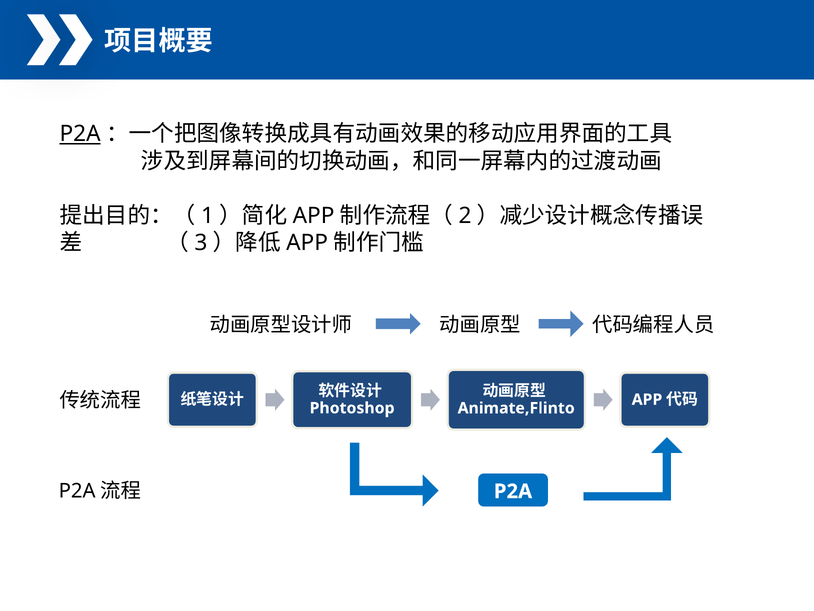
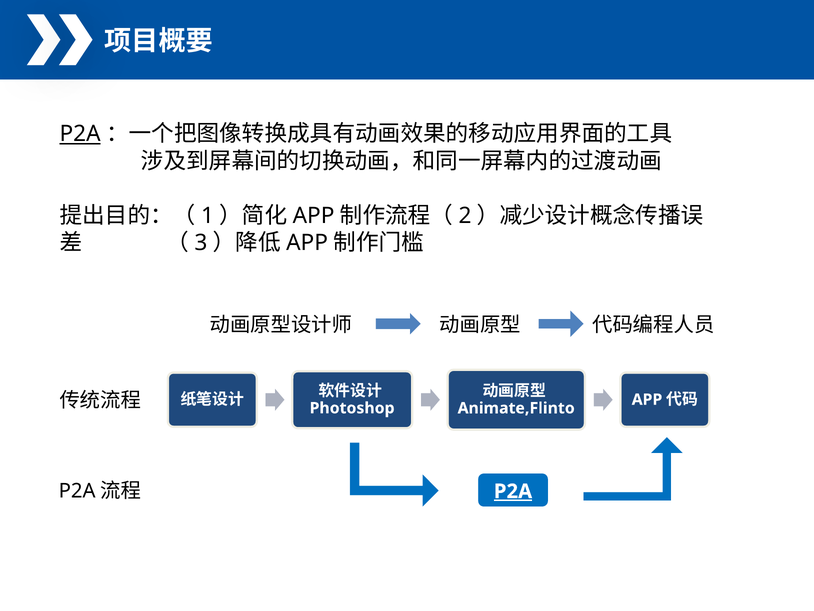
P2A underline: none -> present (513, 491)
